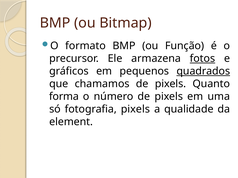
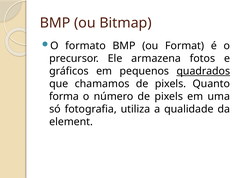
Função: Função -> Format (185, 46)
fotos underline: present -> none (202, 59)
fotografia pixels: pixels -> utiliza (135, 109)
